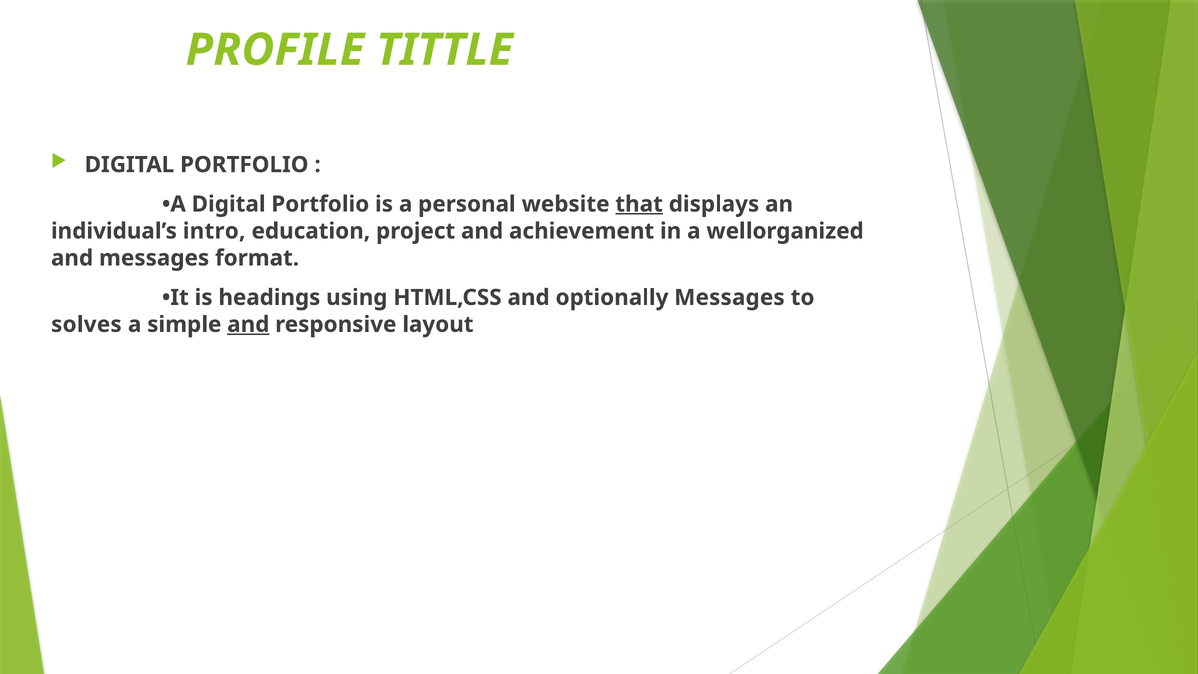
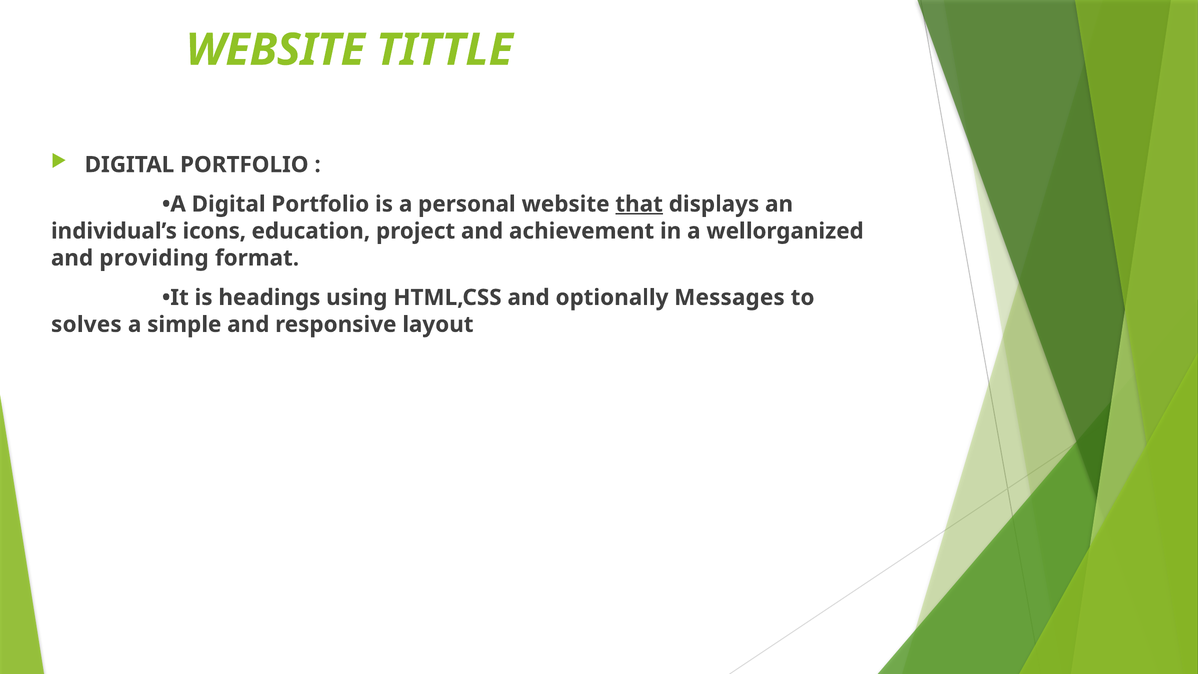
PROFILE: PROFILE -> WEBSITE (275, 50)
intro: intro -> icons (214, 231)
and messages: messages -> providing (154, 258)
and underline: present -> none (248, 324)
